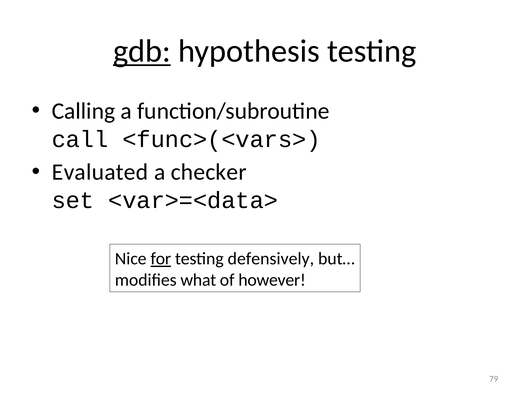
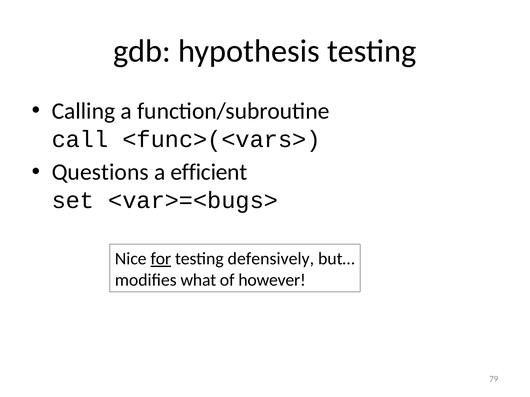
gdb underline: present -> none (142, 51)
Evaluated: Evaluated -> Questions (100, 172)
checker: checker -> efficient (209, 172)
<var>=<data>: <var>=<data> -> <var>=<bugs> (193, 201)
